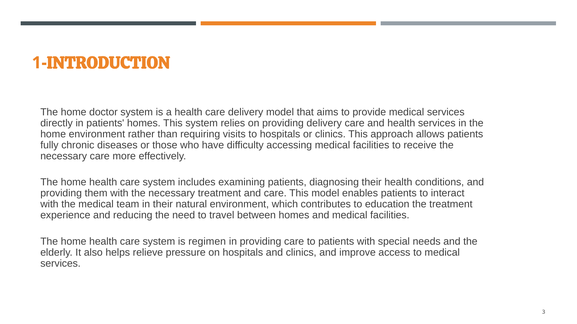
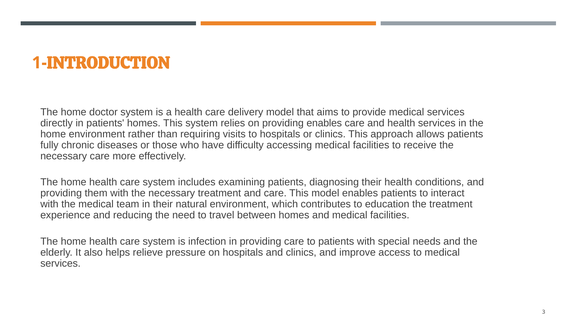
providing delivery: delivery -> enables (324, 123)
regimen: regimen -> infection (207, 242)
